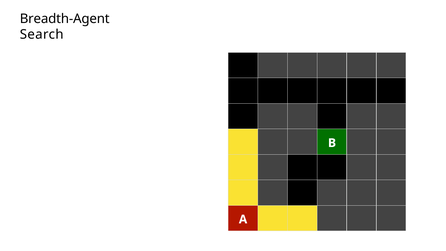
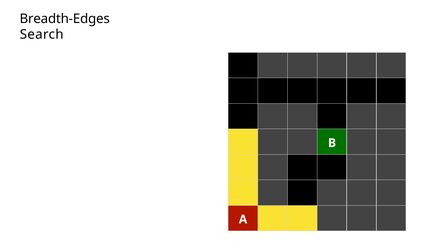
Breadth-Agent: Breadth-Agent -> Breadth-Edges (65, 19)
